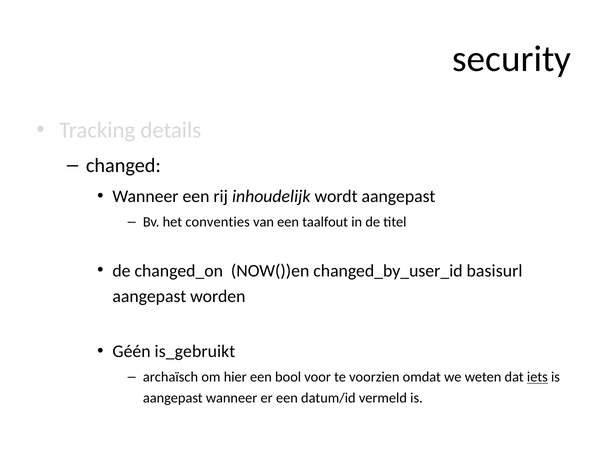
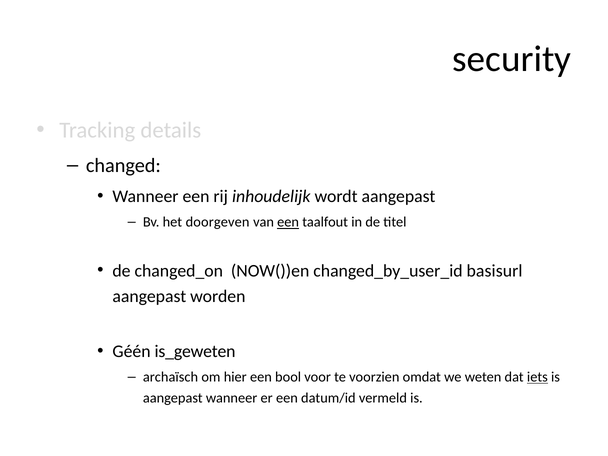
conventies: conventies -> doorgeven (218, 222)
een underline: none -> present (288, 222)
is_gebruikt: is_gebruikt -> is_geweten (195, 351)
